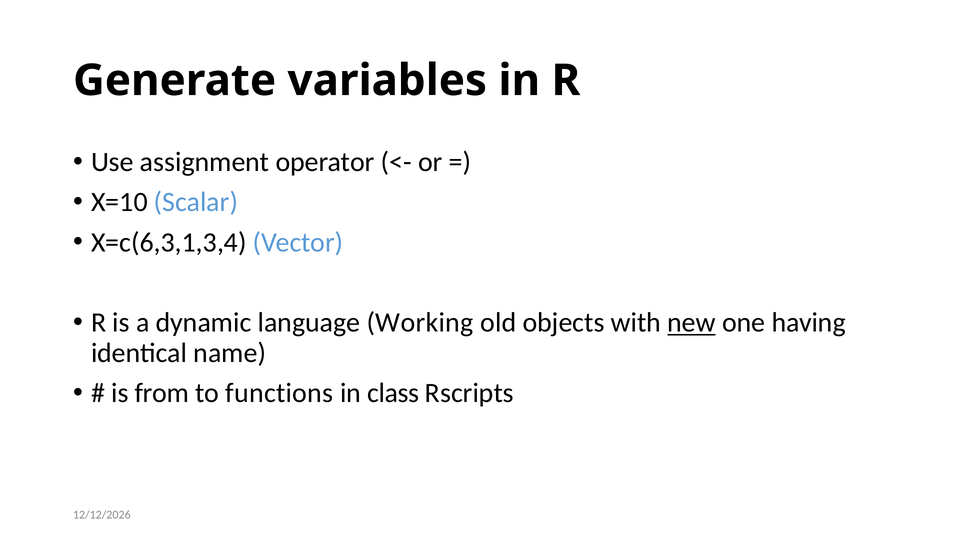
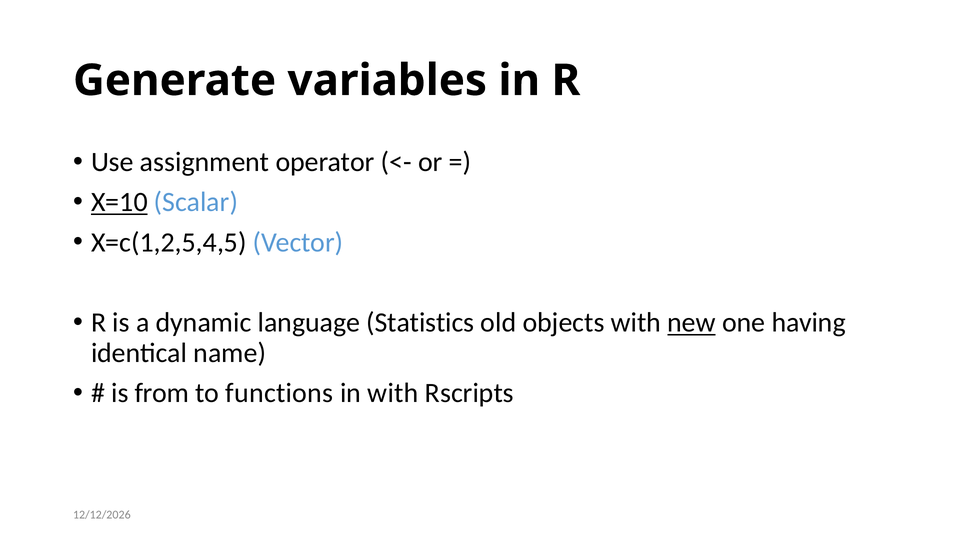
X=10 underline: none -> present (119, 202)
X=c(6,3,1,3,4: X=c(6,3,1,3,4 -> X=c(1,2,5,4,5 (169, 242)
Working: Working -> Statistics (420, 323)
in class: class -> with (393, 393)
